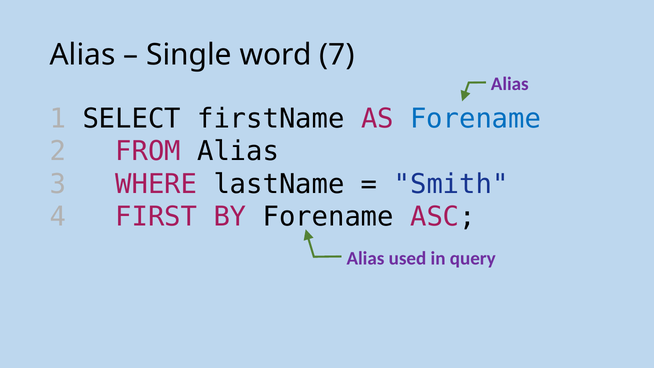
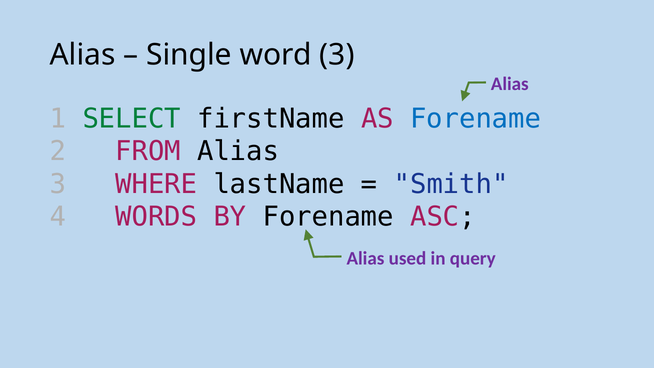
word 7: 7 -> 3 (337, 55)
SELECT colour: black -> green (132, 119)
FIRST: FIRST -> WORDS (156, 217)
